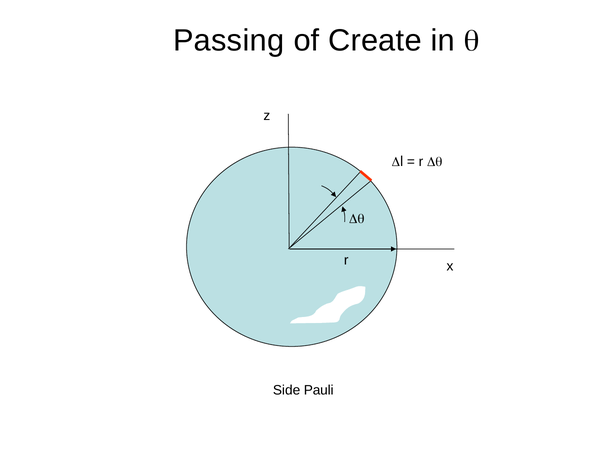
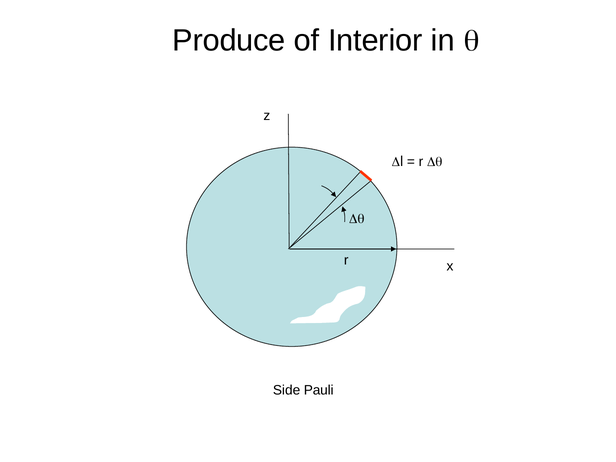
Passing: Passing -> Produce (229, 41)
Create: Create -> Interior (375, 41)
